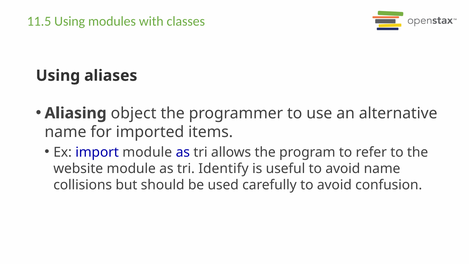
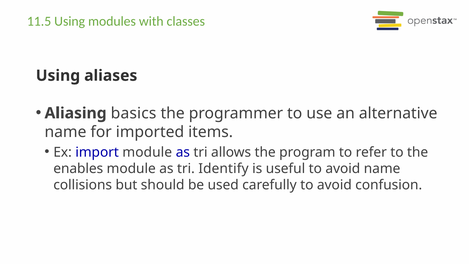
object: object -> basics (134, 113)
website: website -> enables (78, 168)
